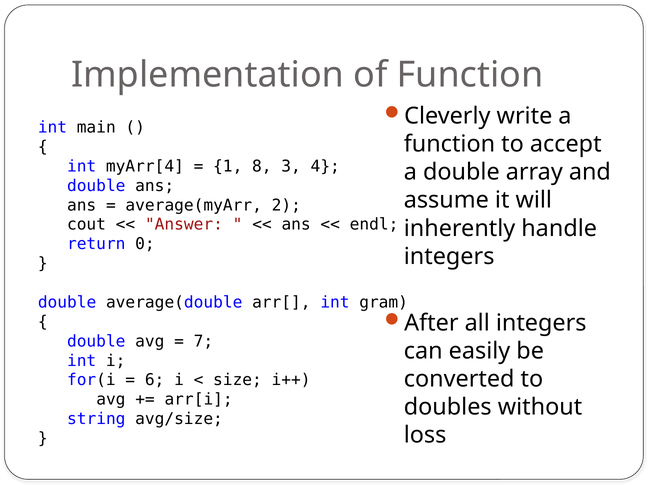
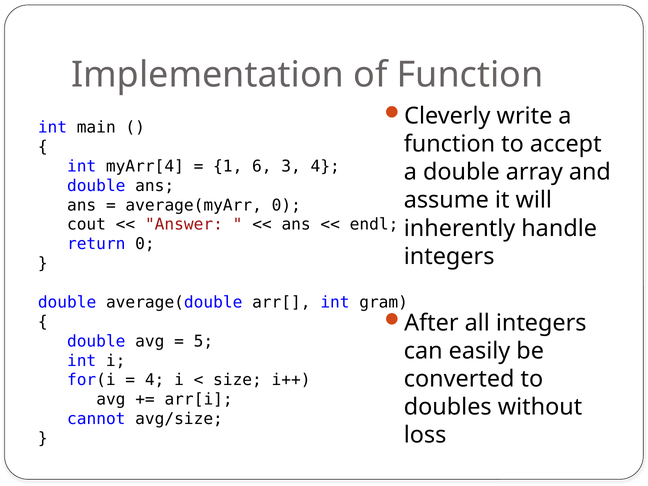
8: 8 -> 6 (262, 166)
average(myArr 2: 2 -> 0 (286, 205)
7: 7 -> 5 (203, 341)
6: 6 -> 4 (155, 380)
string: string -> cannot (96, 419)
